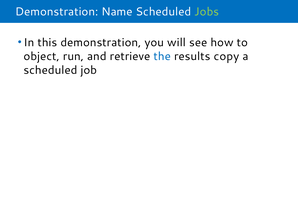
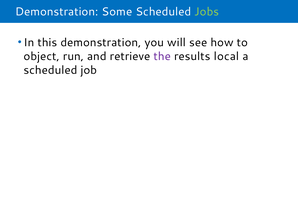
Name: Name -> Some (117, 12)
the colour: blue -> purple (162, 56)
copy: copy -> local (226, 56)
